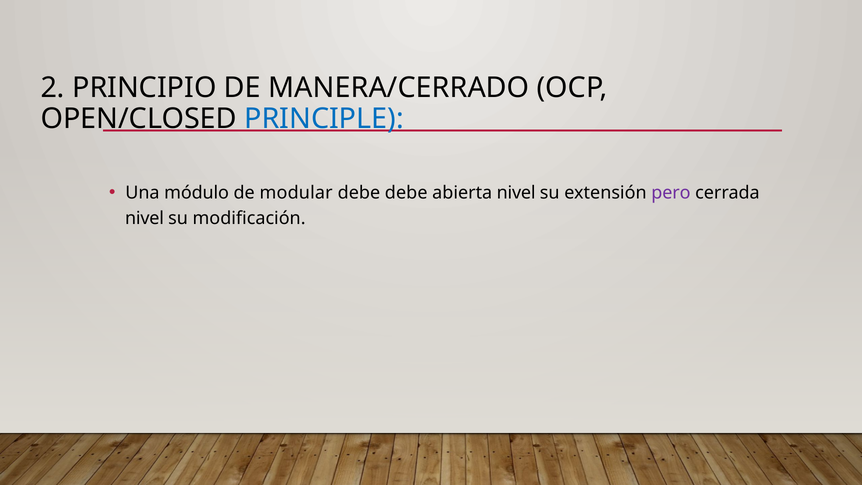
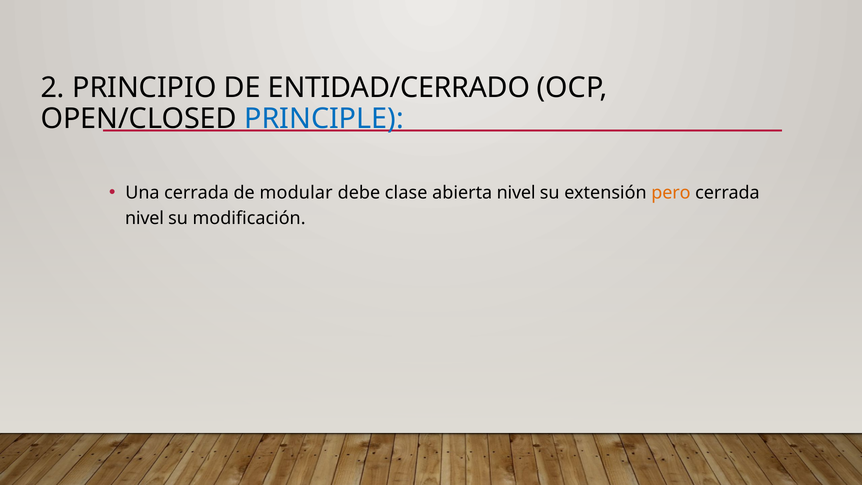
MANERA/CERRADO: MANERA/CERRADO -> ENTIDAD/CERRADO (399, 88)
Una módulo: módulo -> cerrada (197, 193)
debe debe: debe -> clase (406, 193)
pero colour: purple -> orange (671, 193)
